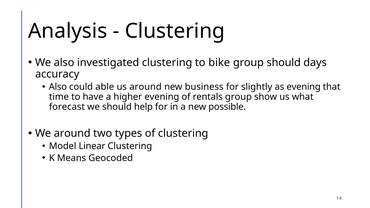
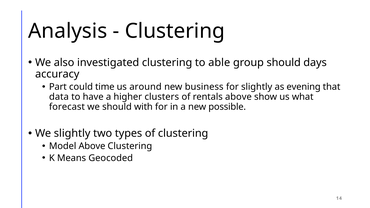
bike: bike -> able (219, 63)
Also: Also -> Part (58, 87)
able: able -> time (105, 87)
time: time -> data (59, 97)
higher evening: evening -> clusters (162, 97)
rentals group: group -> above (238, 97)
help: help -> with (143, 107)
We around: around -> slightly (72, 133)
Model Linear: Linear -> Above (92, 146)
